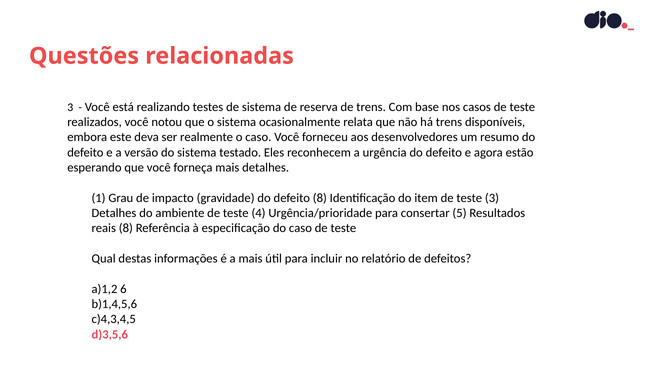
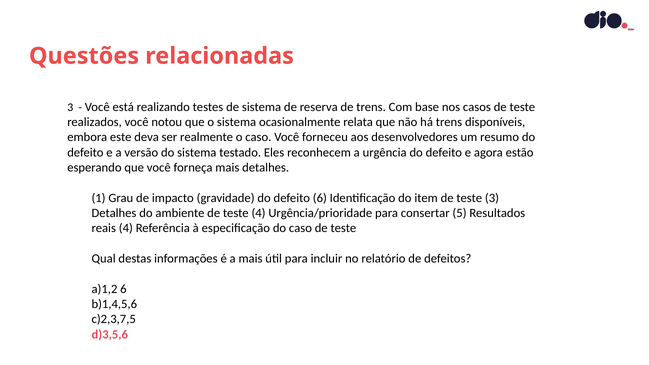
defeito 8: 8 -> 6 (320, 198)
reais 8: 8 -> 4 (126, 228)
c)4,3,4,5: c)4,3,4,5 -> c)2,3,7,5 (114, 319)
